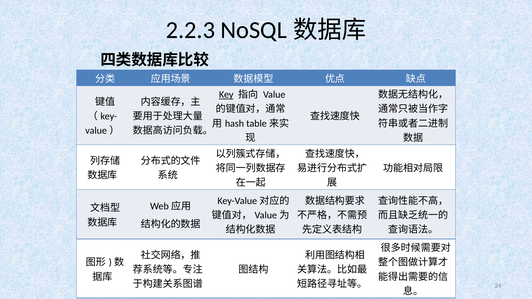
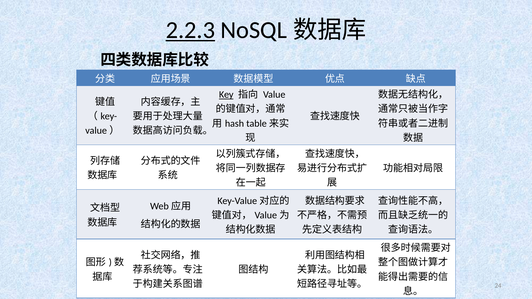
2.2.3 underline: none -> present (190, 30)
